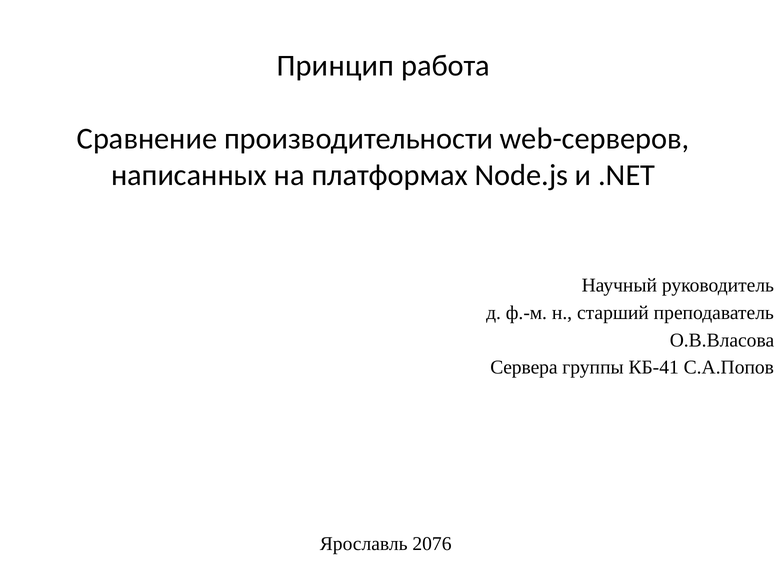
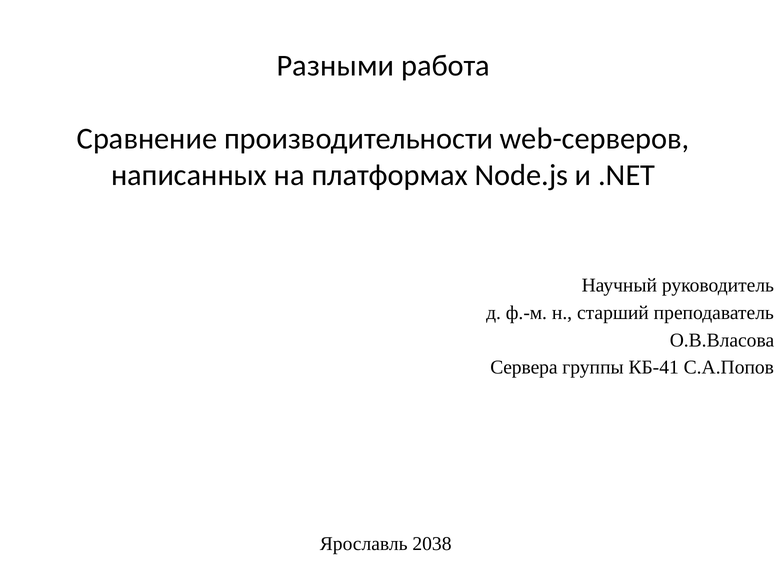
Принцип: Принцип -> Разными (335, 66)
2076: 2076 -> 2038 (432, 544)
